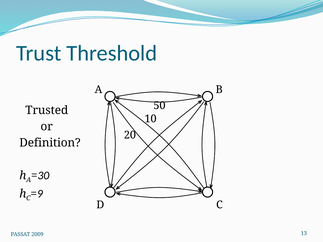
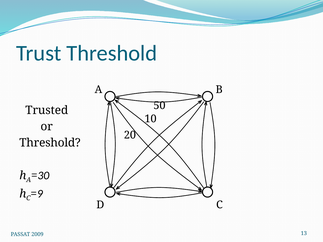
Definition: Definition -> Threshold (50, 143)
